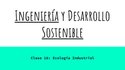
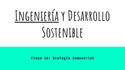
Sostenible underline: present -> none (62, 33)
